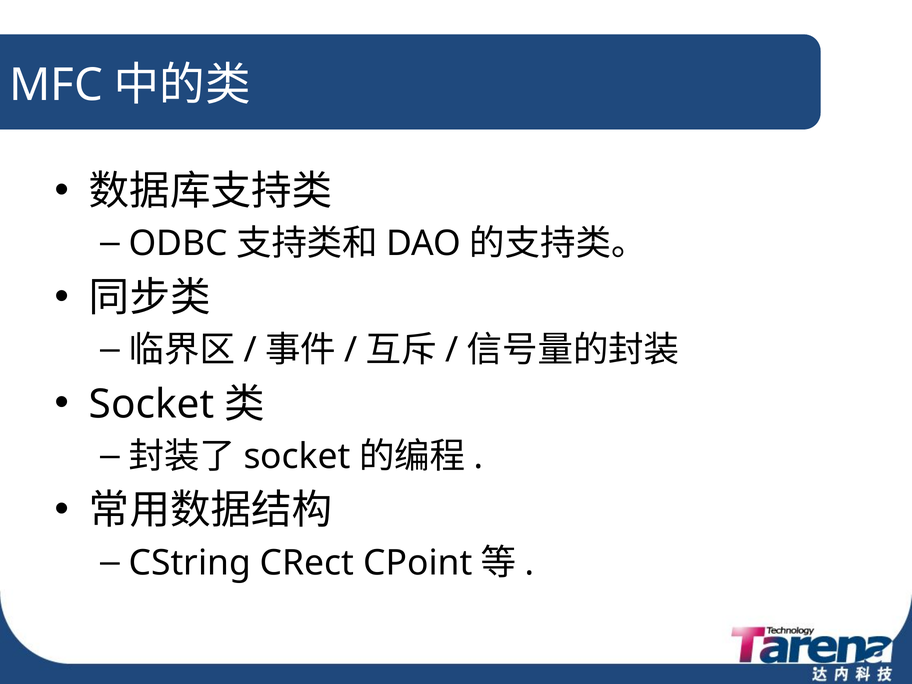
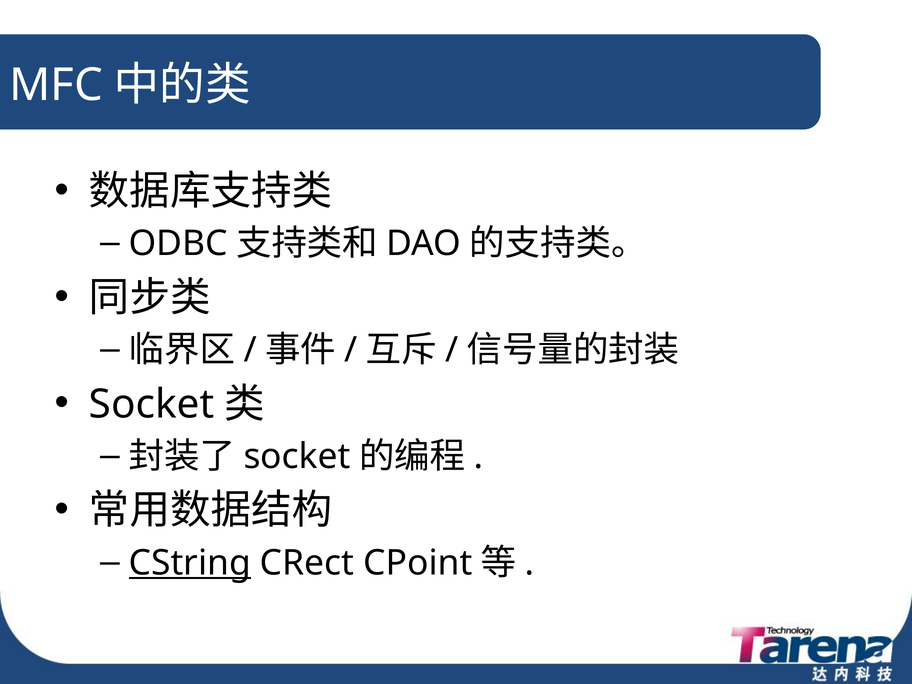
CString underline: none -> present (190, 563)
